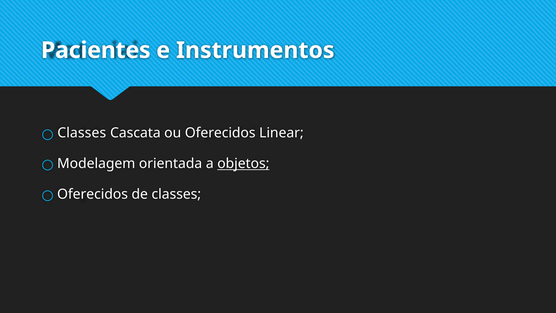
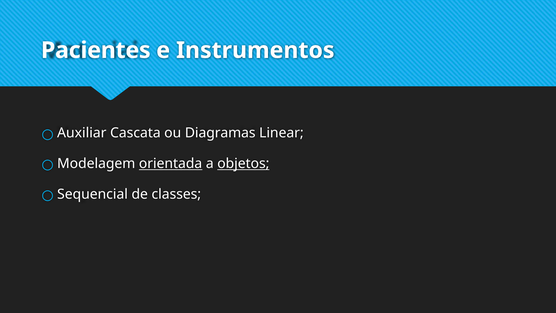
Classes: Classes -> Auxiliar (82, 133)
ou Oferecidos: Oferecidos -> Diagramas (220, 133)
orientada underline: none -> present (171, 164)
Oferecidos: Oferecidos -> Sequencial (93, 194)
